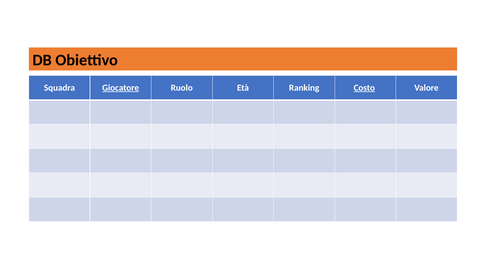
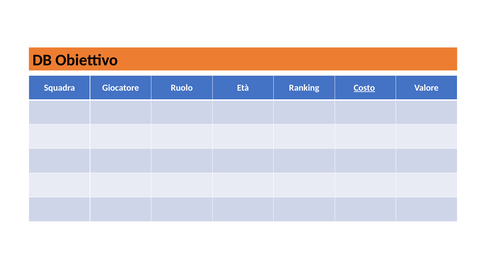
Giocatore underline: present -> none (121, 88)
